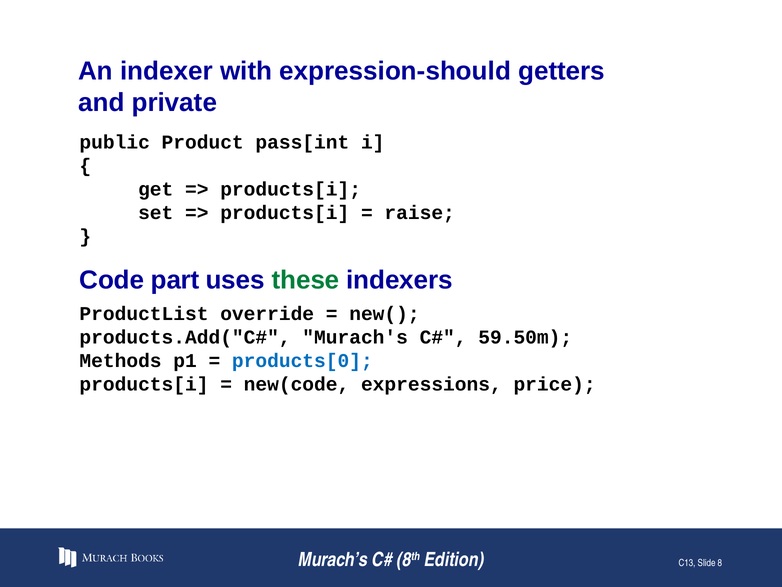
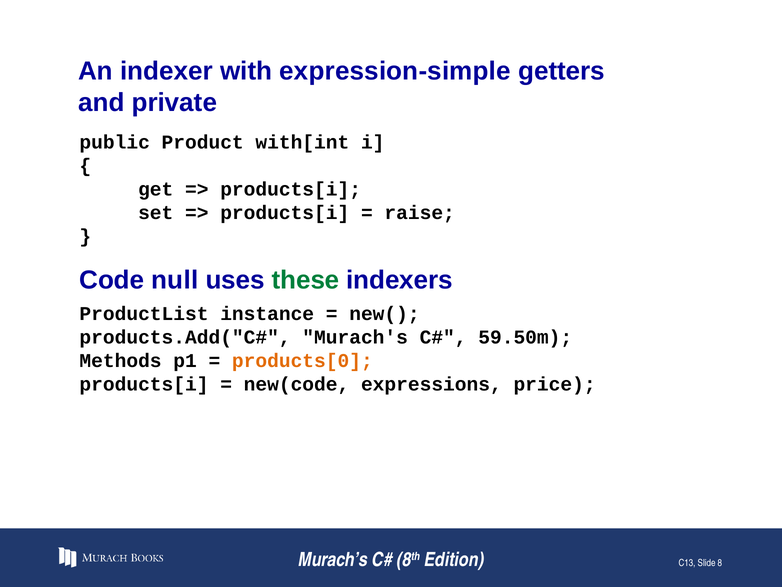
expression-should: expression-should -> expression-simple (395, 71)
pass[int: pass[int -> with[int (302, 142)
part: part -> null (175, 280)
override: override -> instance (267, 314)
products[0 colour: blue -> orange (302, 360)
